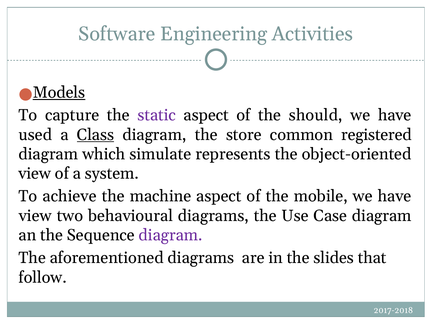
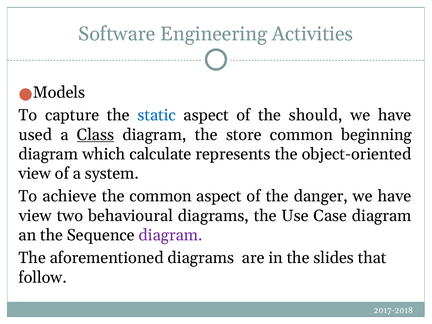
Models underline: present -> none (59, 93)
static colour: purple -> blue (157, 115)
registered: registered -> beginning (377, 135)
simulate: simulate -> calculate (160, 154)
the machine: machine -> common (161, 196)
mobile: mobile -> danger (321, 196)
